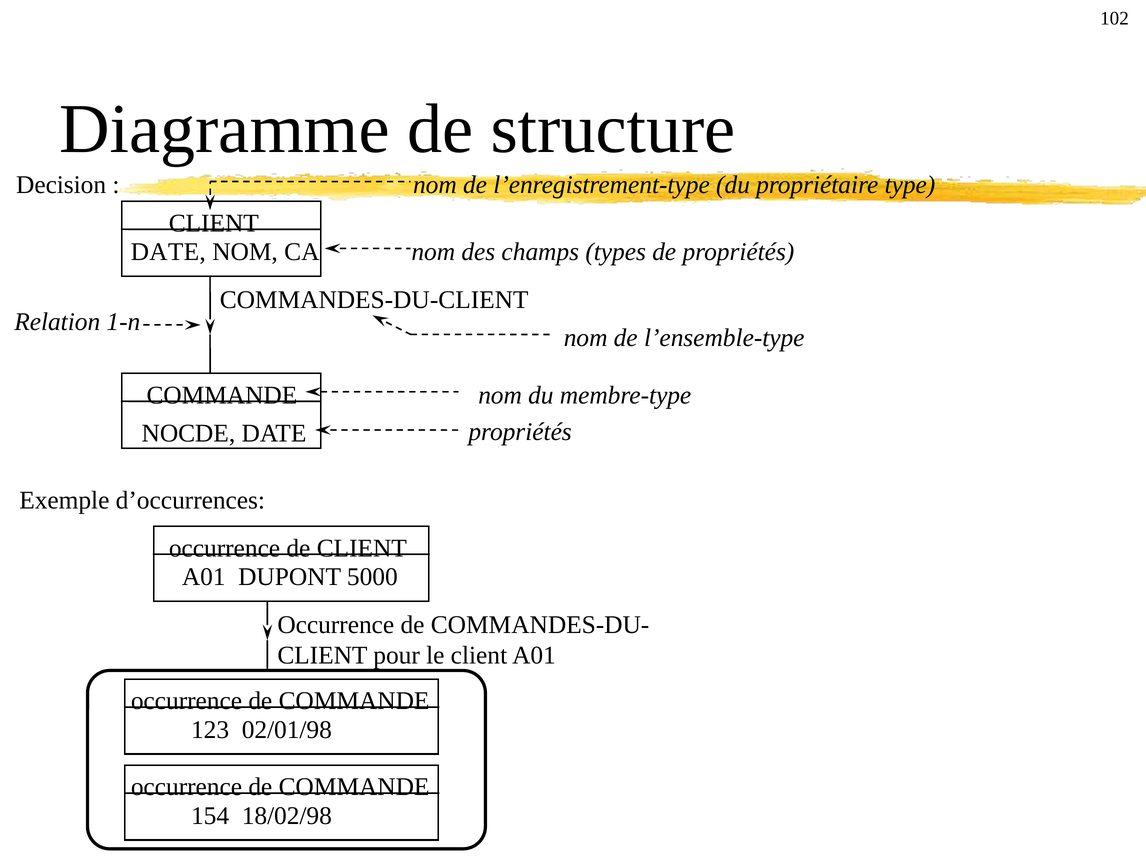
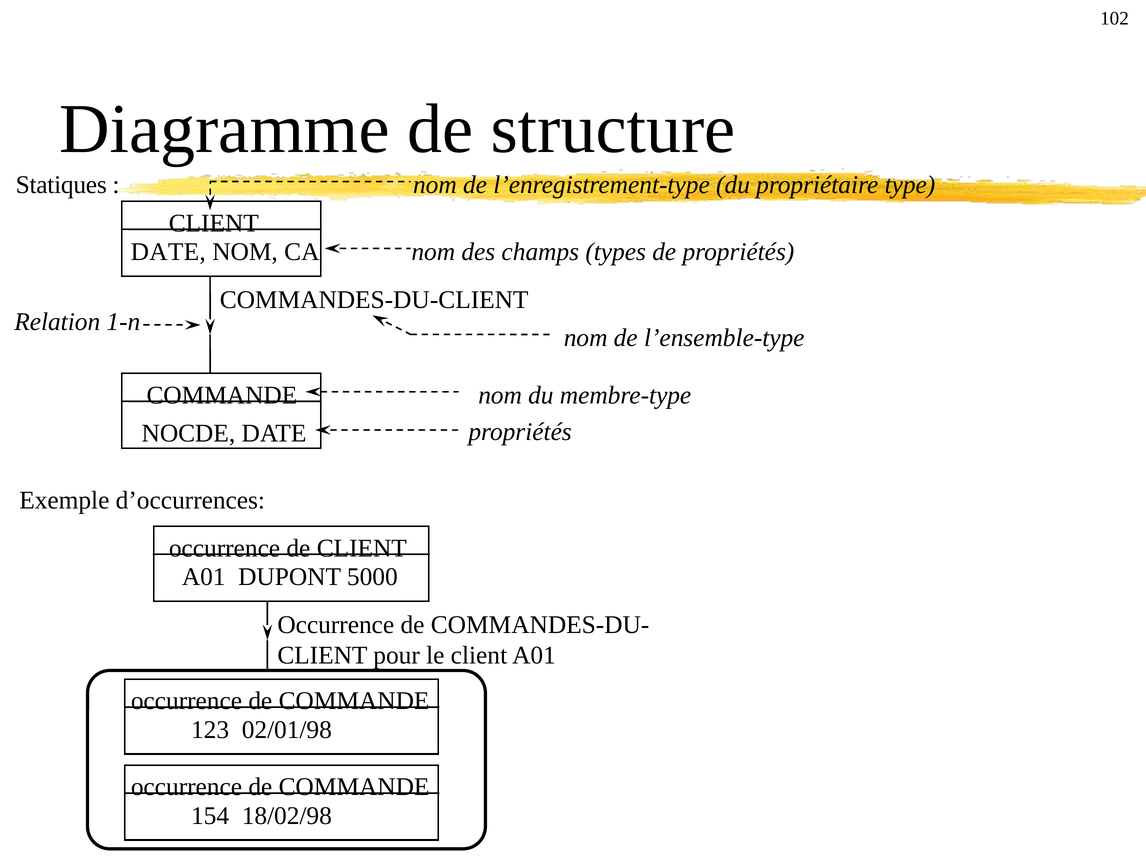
Decision: Decision -> Statiques (61, 185)
